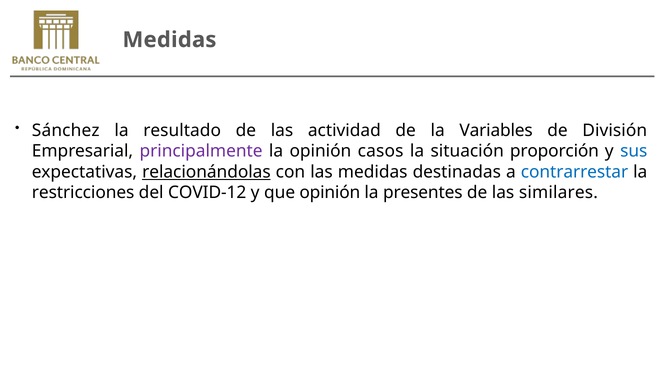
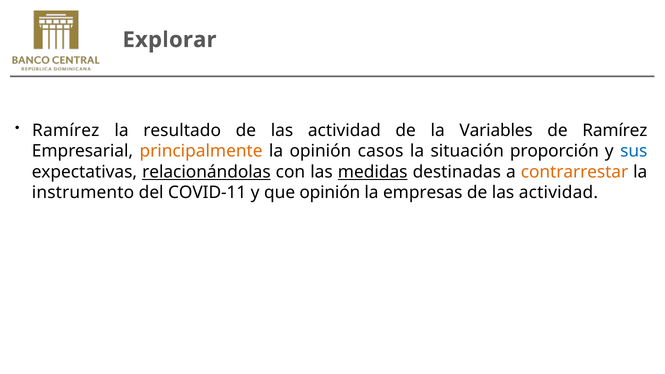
Medidas: Medidas -> Explorar (169, 40)
Sánchez: Sánchez -> Ramírez (66, 130)
de División: División -> Ramírez (615, 130)
principalmente colour: purple -> orange (201, 151)
medidas underline: none -> present (373, 172)
contrarrestar colour: blue -> orange (574, 172)
restricciones: restricciones -> instrumento (83, 193)
COVID-12: COVID-12 -> COVID-11 (207, 193)
presentes: presentes -> empresas (423, 193)
similares: similares -> actividad (558, 193)
